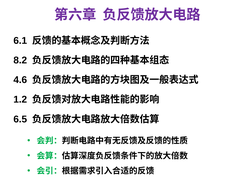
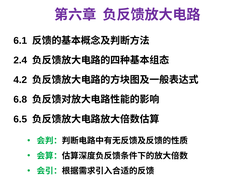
8.2: 8.2 -> 2.4 (20, 60)
4.6: 4.6 -> 4.2 (20, 80)
1.2: 1.2 -> 6.8 (20, 100)
